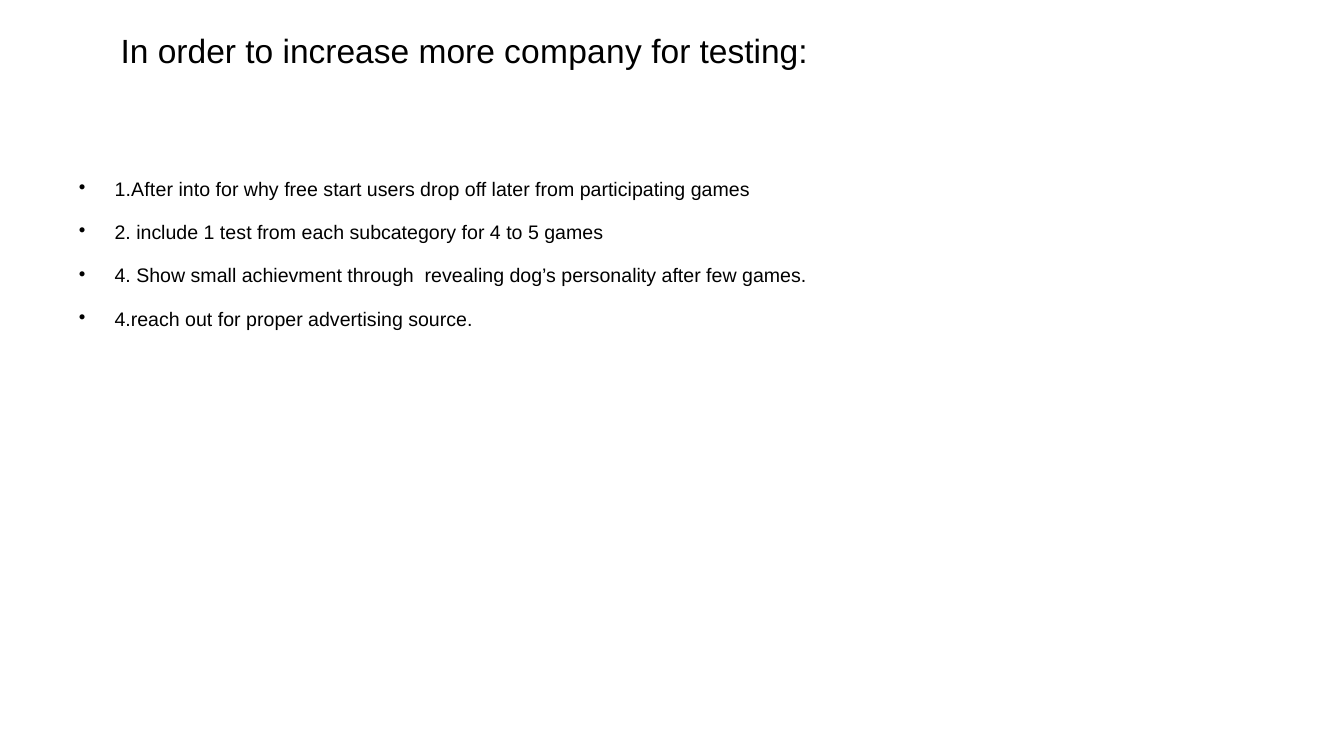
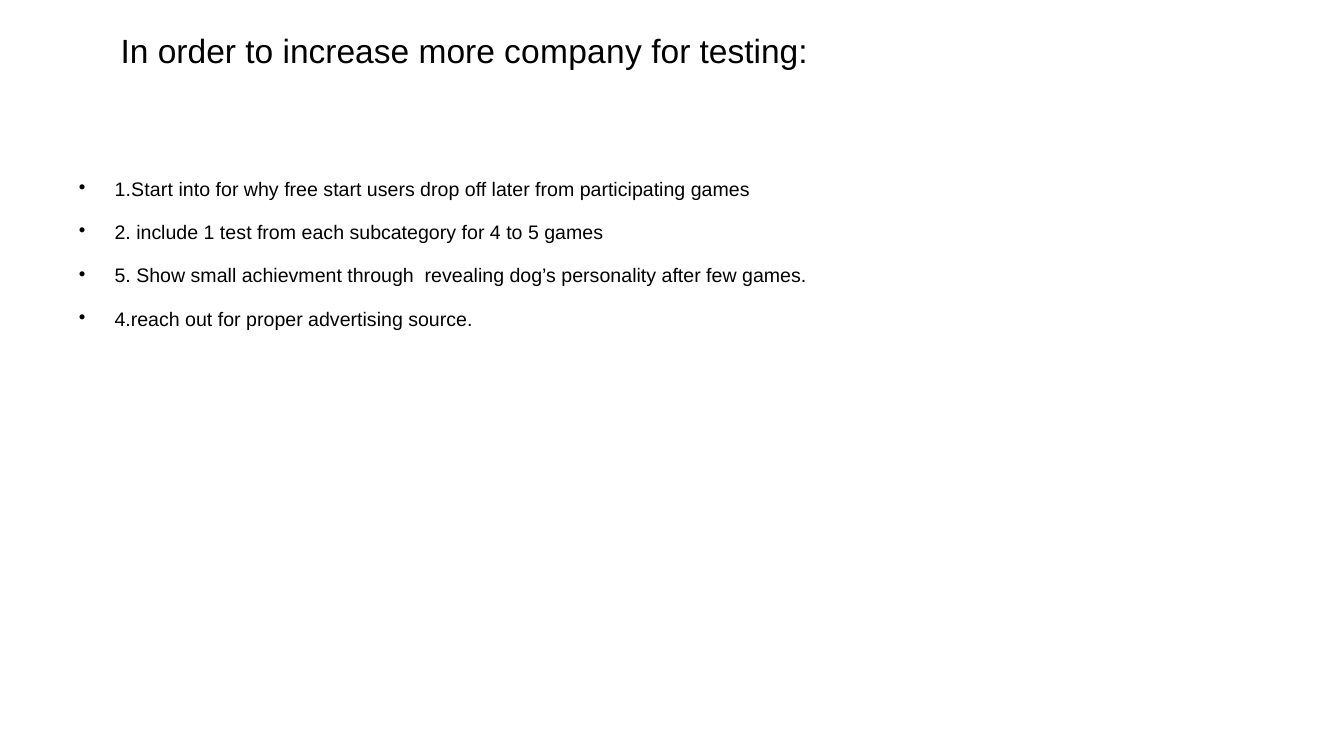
1.After: 1.After -> 1.Start (144, 190)
4: 4 -> 5 (123, 276)
